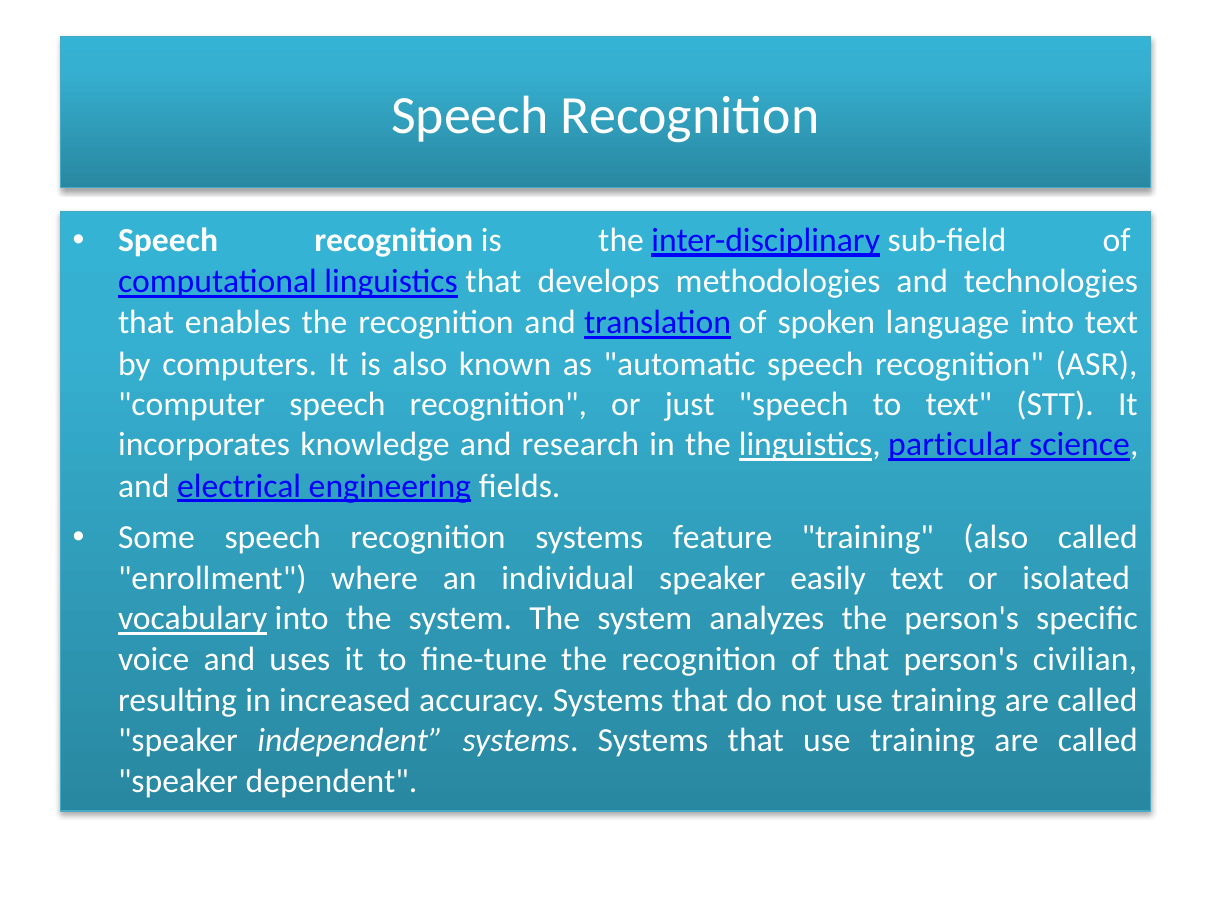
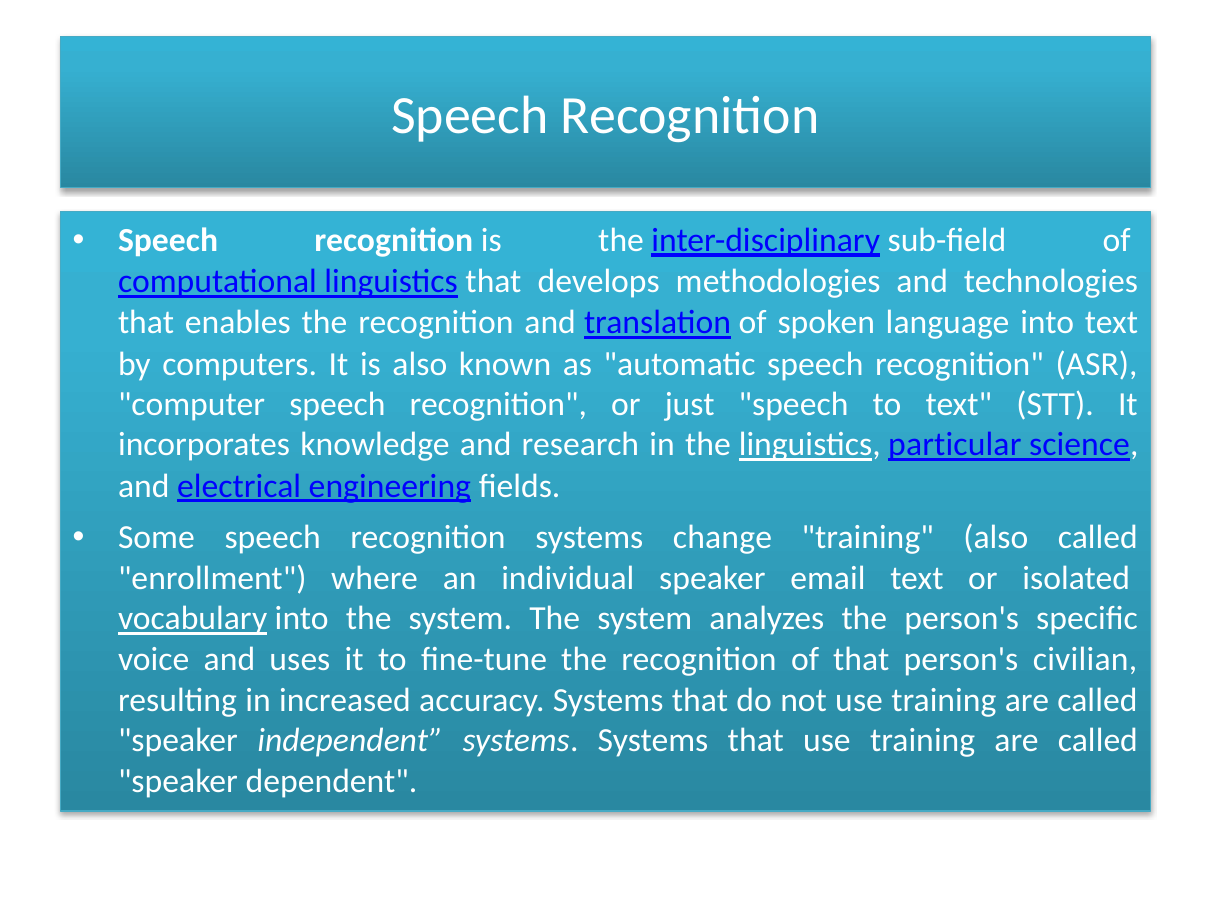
feature: feature -> change (722, 538)
easily: easily -> email (828, 578)
